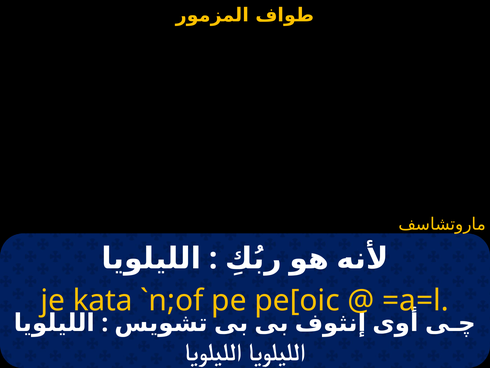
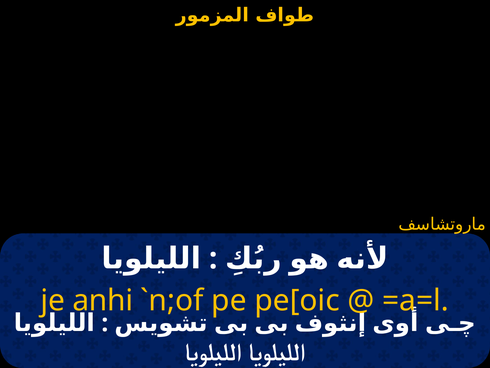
kata: kata -> anhi (103, 300)
